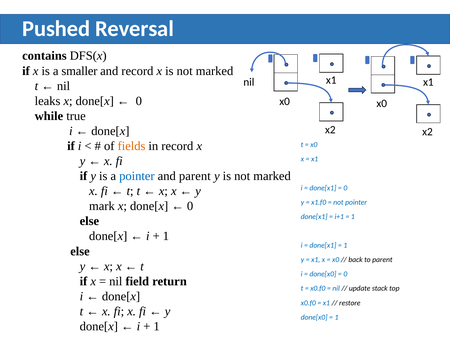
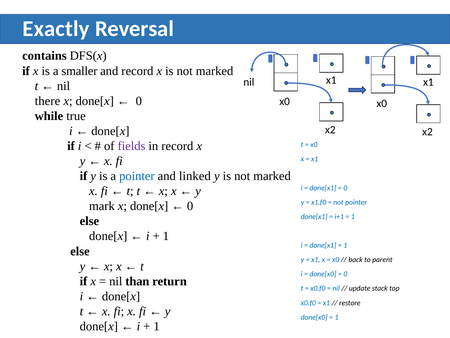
Pushed: Pushed -> Exactly (56, 29)
leaks: leaks -> there (47, 101)
fields colour: orange -> purple (132, 146)
and parent: parent -> linked (195, 176)
field: field -> than (137, 281)
